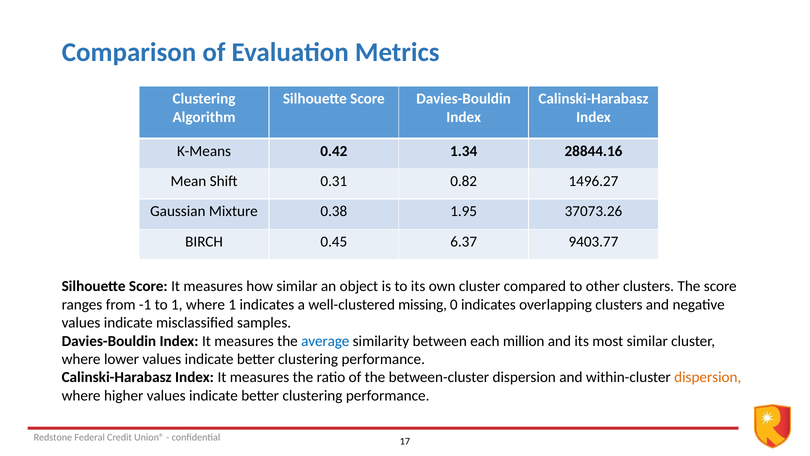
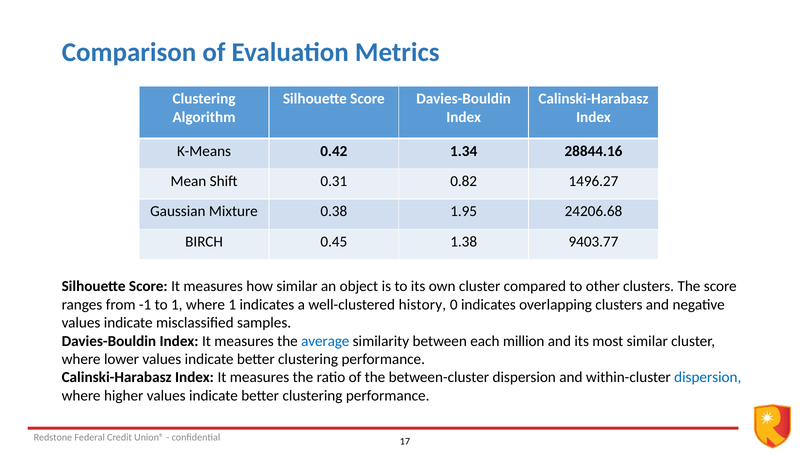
37073.26: 37073.26 -> 24206.68 (593, 211)
6.37: 6.37 -> 1.38 (464, 242)
missing: missing -> history (422, 304)
dispersion colour: orange -> blue (708, 377)
